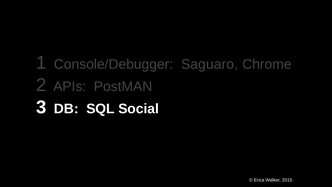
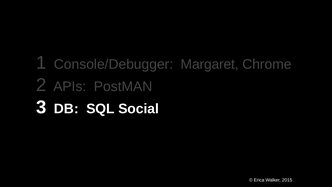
Saguaro: Saguaro -> Margaret (210, 64)
